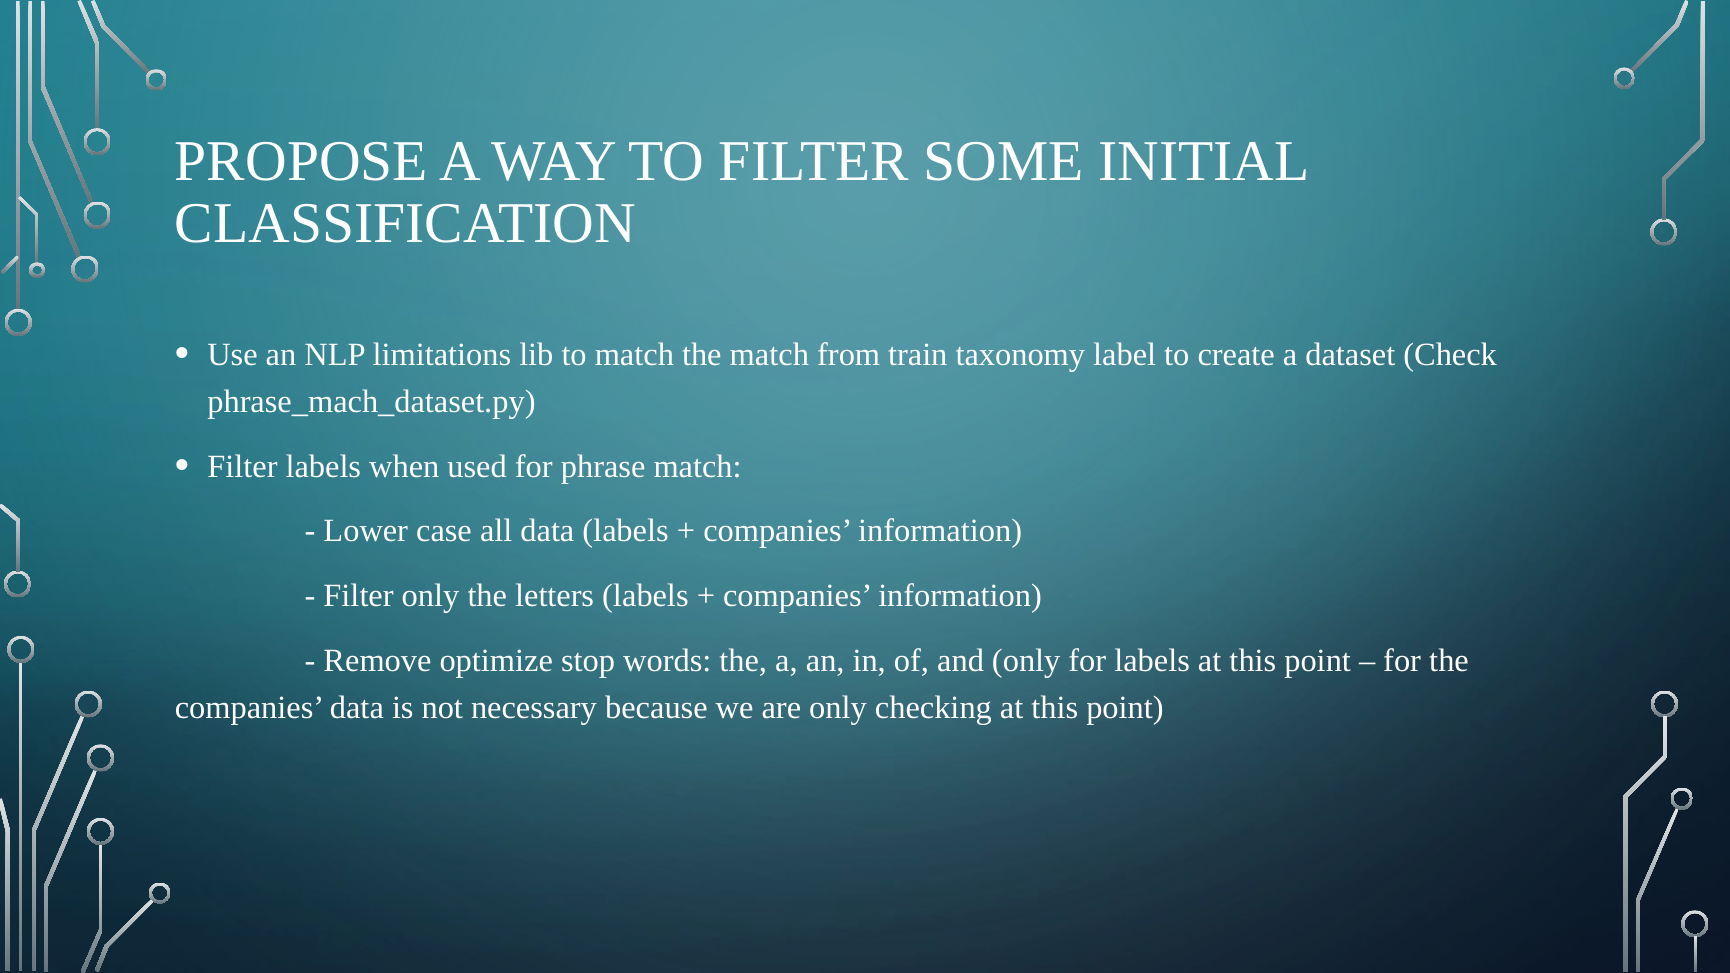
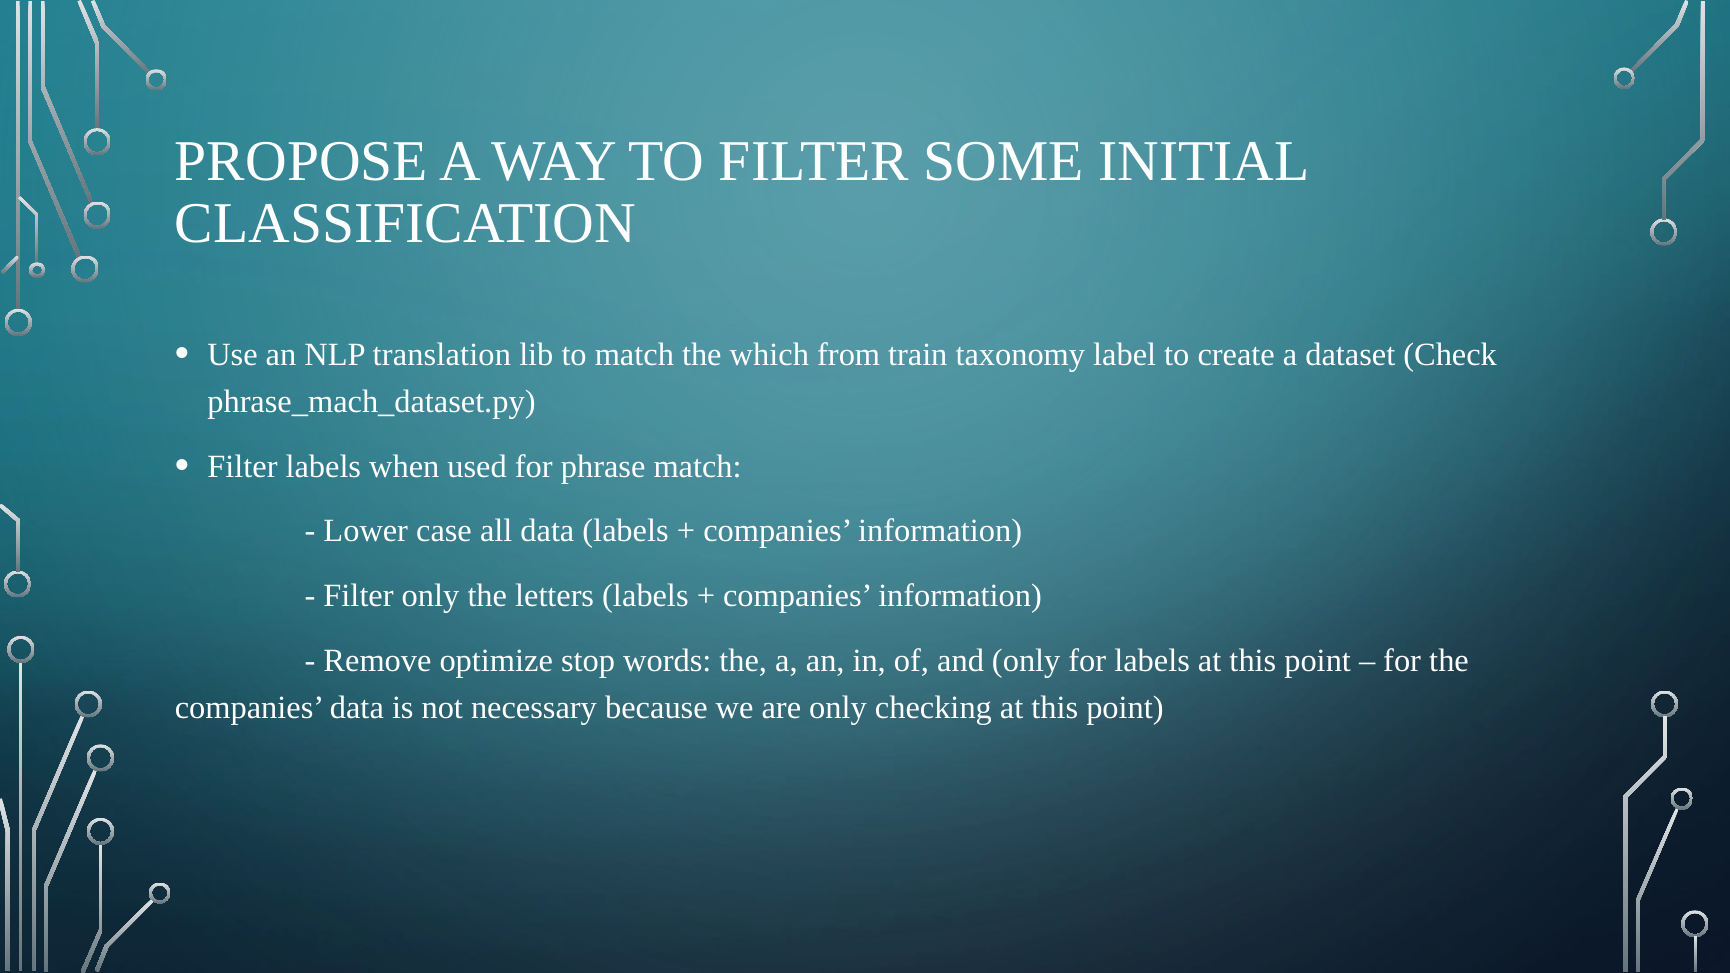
limitations: limitations -> translation (442, 355)
the match: match -> which (769, 355)
